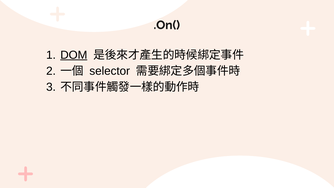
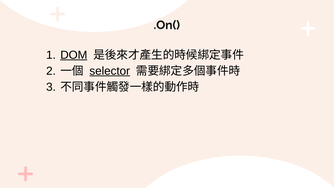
selector underline: none -> present (110, 71)
